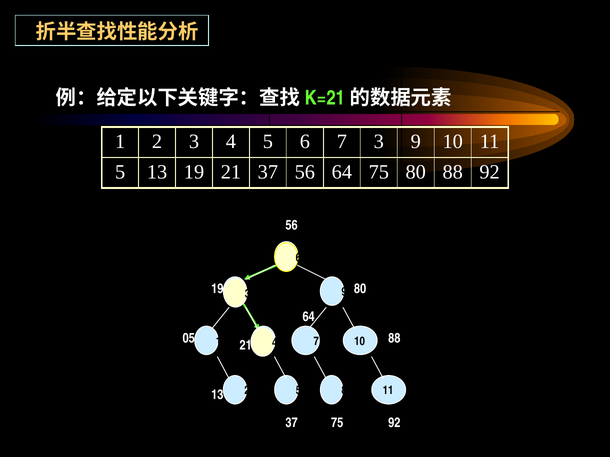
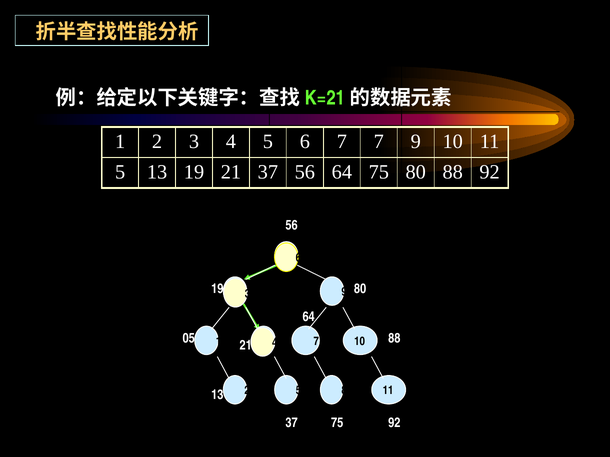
7 3: 3 -> 7 (379, 142)
